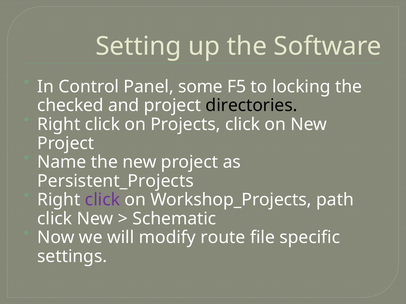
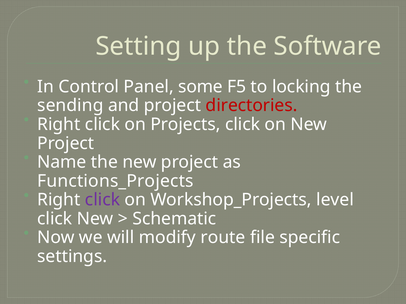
checked: checked -> sending (70, 106)
directories colour: black -> red (252, 106)
Persistent_Projects: Persistent_Projects -> Functions_Projects (115, 181)
path: path -> level (335, 200)
